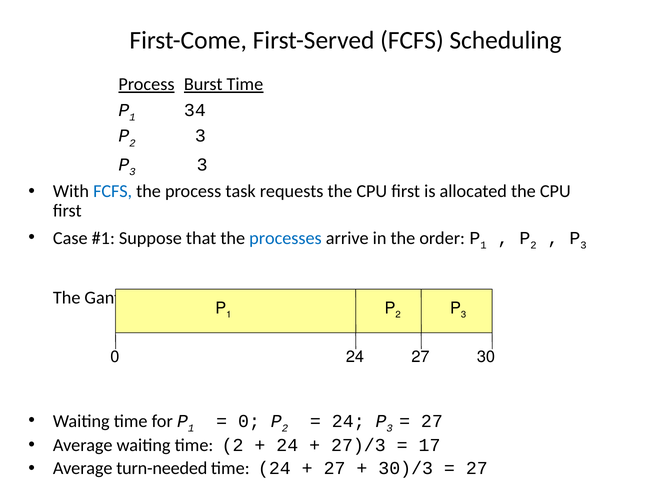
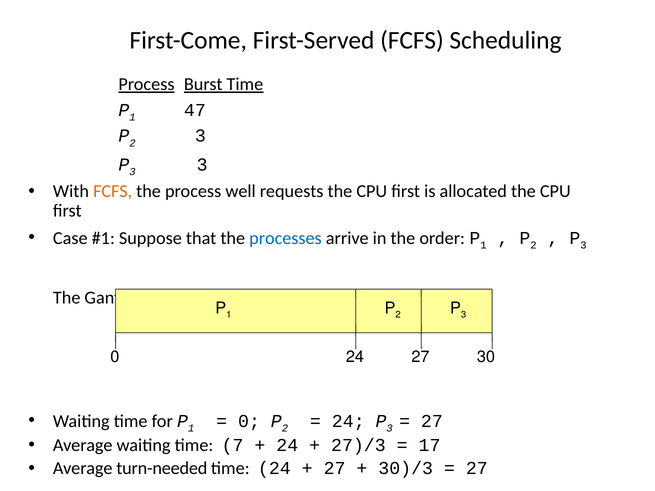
34: 34 -> 47 (195, 110)
FCFS colour: blue -> orange (113, 191)
task: task -> well (241, 191)
time 2: 2 -> 7 (233, 445)
